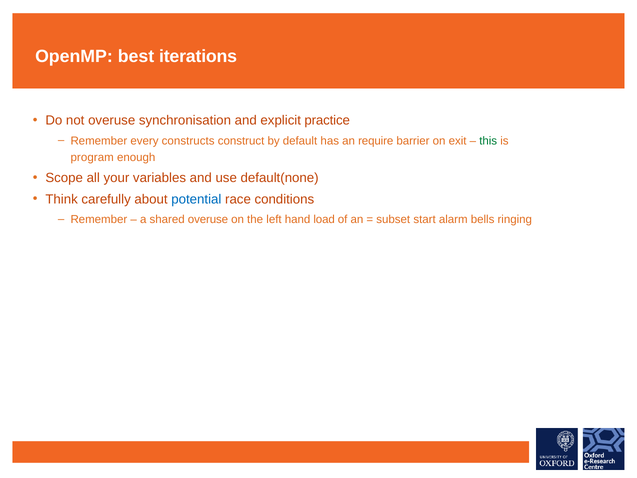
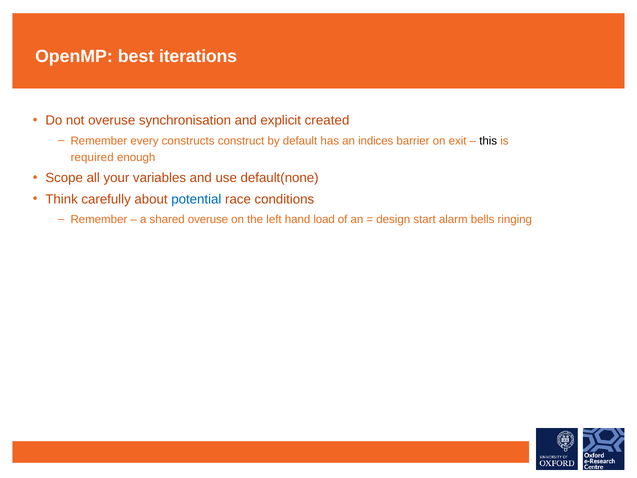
practice: practice -> created (327, 120)
require: require -> indices (376, 141)
this colour: green -> black (488, 141)
program: program -> required (92, 158)
subset: subset -> design (393, 220)
